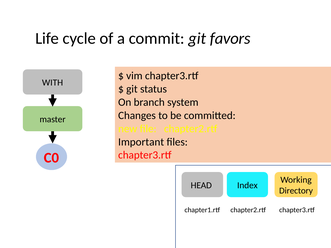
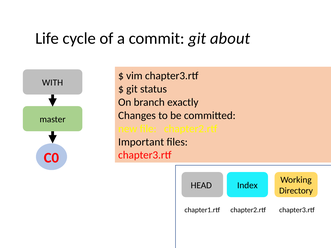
favors: favors -> about (230, 38)
system: system -> exactly (183, 102)
